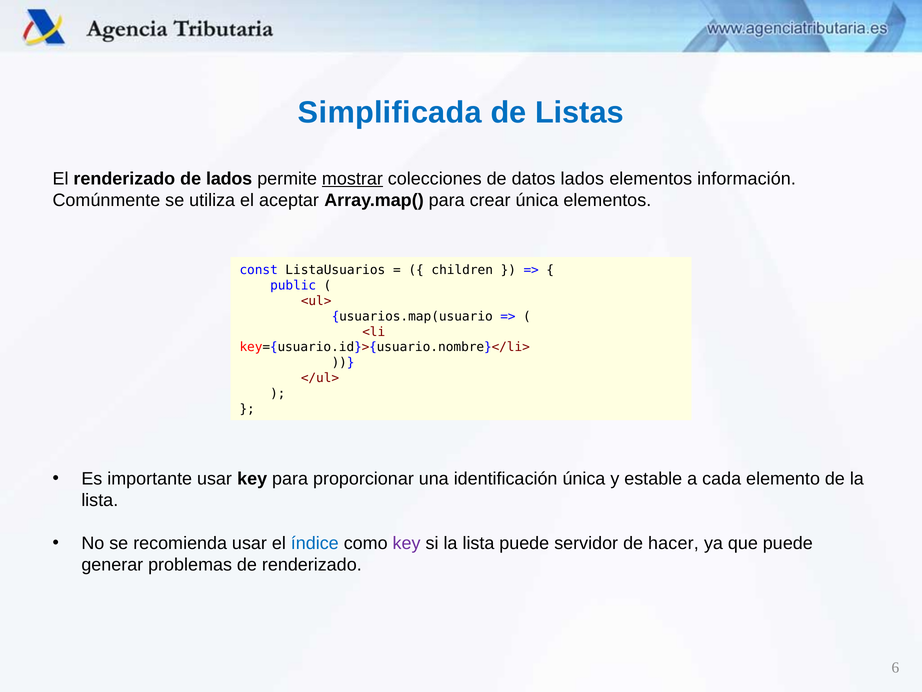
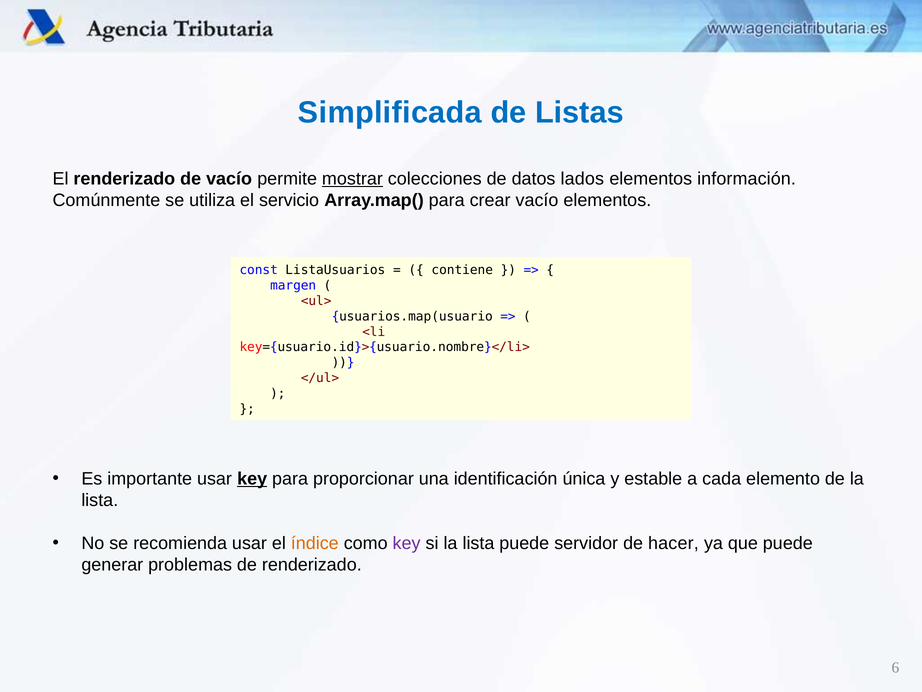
de lados: lados -> vacío (229, 179)
aceptar: aceptar -> servicio (289, 200)
crear única: única -> vacío (537, 200)
children: children -> contiene (462, 270)
public: public -> margen (293, 285)
key underline: none -> present (252, 478)
índice colour: blue -> orange (315, 543)
